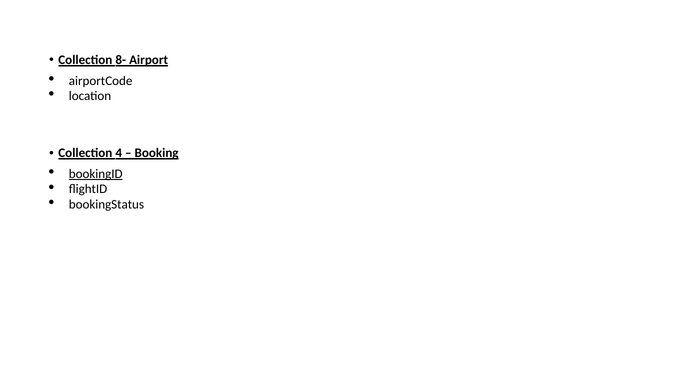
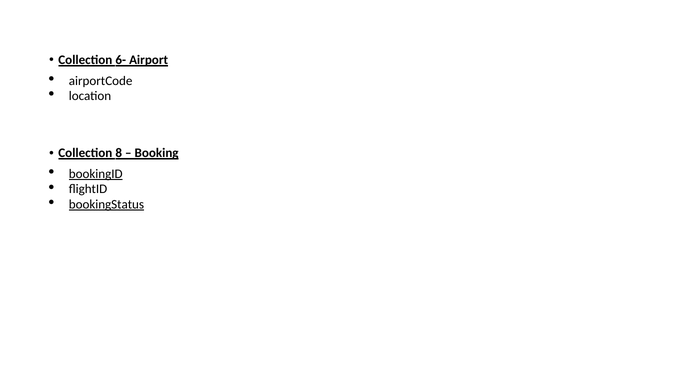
8-: 8- -> 6- (121, 60)
4: 4 -> 8 (119, 153)
bookingStatus underline: none -> present (106, 204)
